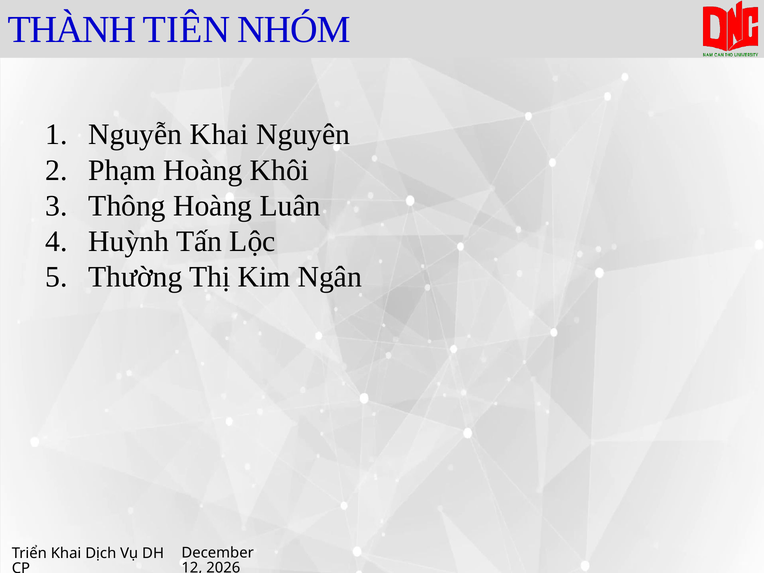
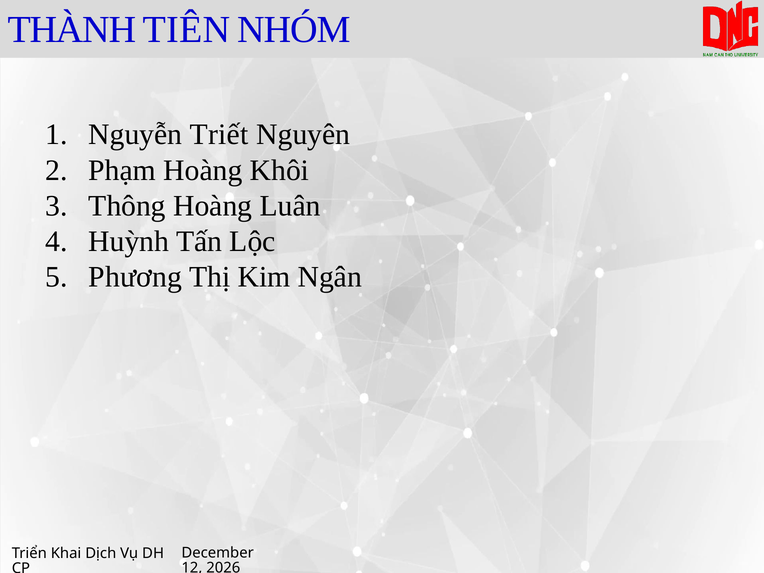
Nguyễn Khai: Khai -> Triết (219, 135)
Thường: Thường -> Phương (135, 277)
